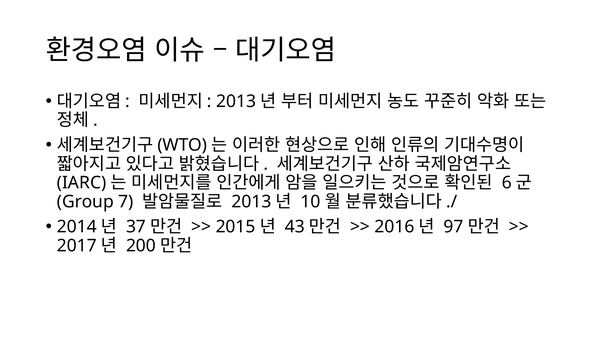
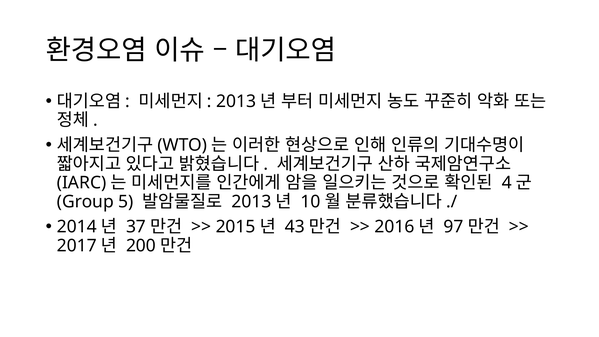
6: 6 -> 4 (507, 183)
7: 7 -> 5 (126, 202)
